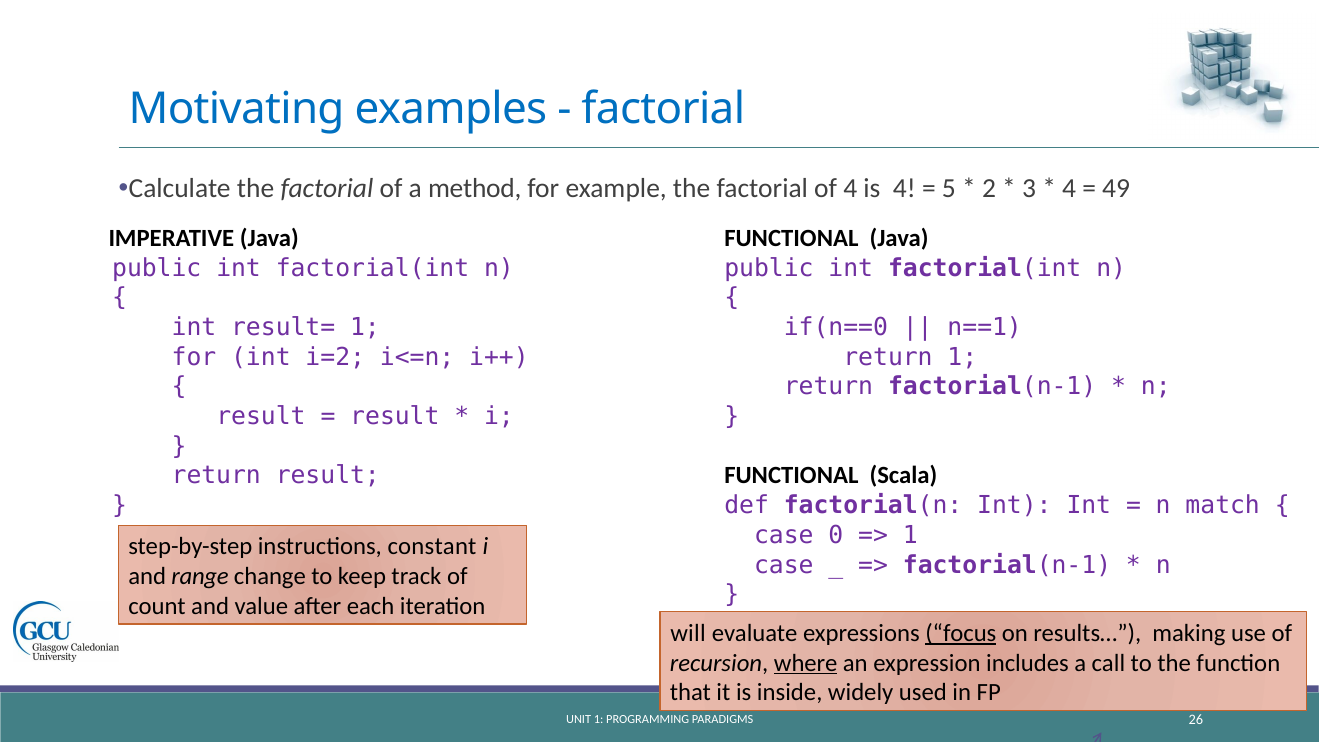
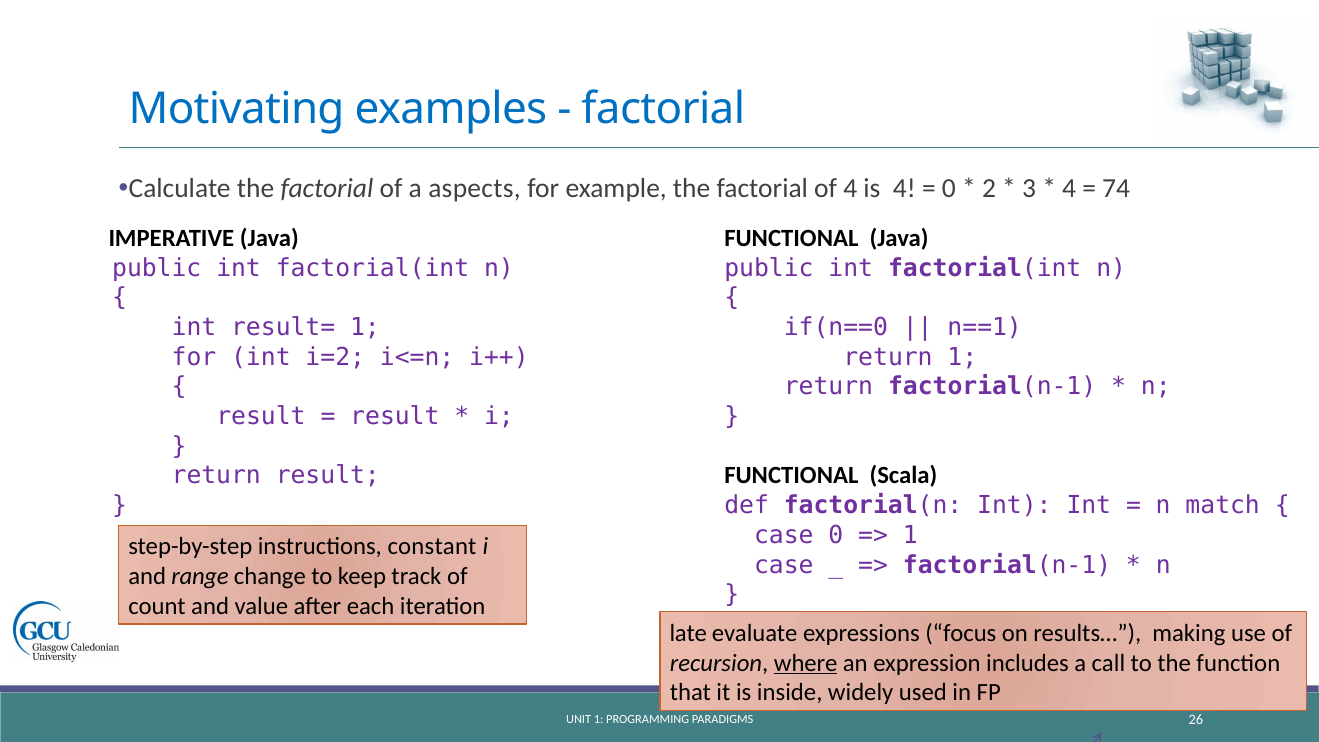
method: method -> aspects (474, 188)
5: 5 -> 0 (949, 188)
49: 49 -> 74 (1116, 188)
will: will -> late (688, 633)
focus underline: present -> none (961, 633)
